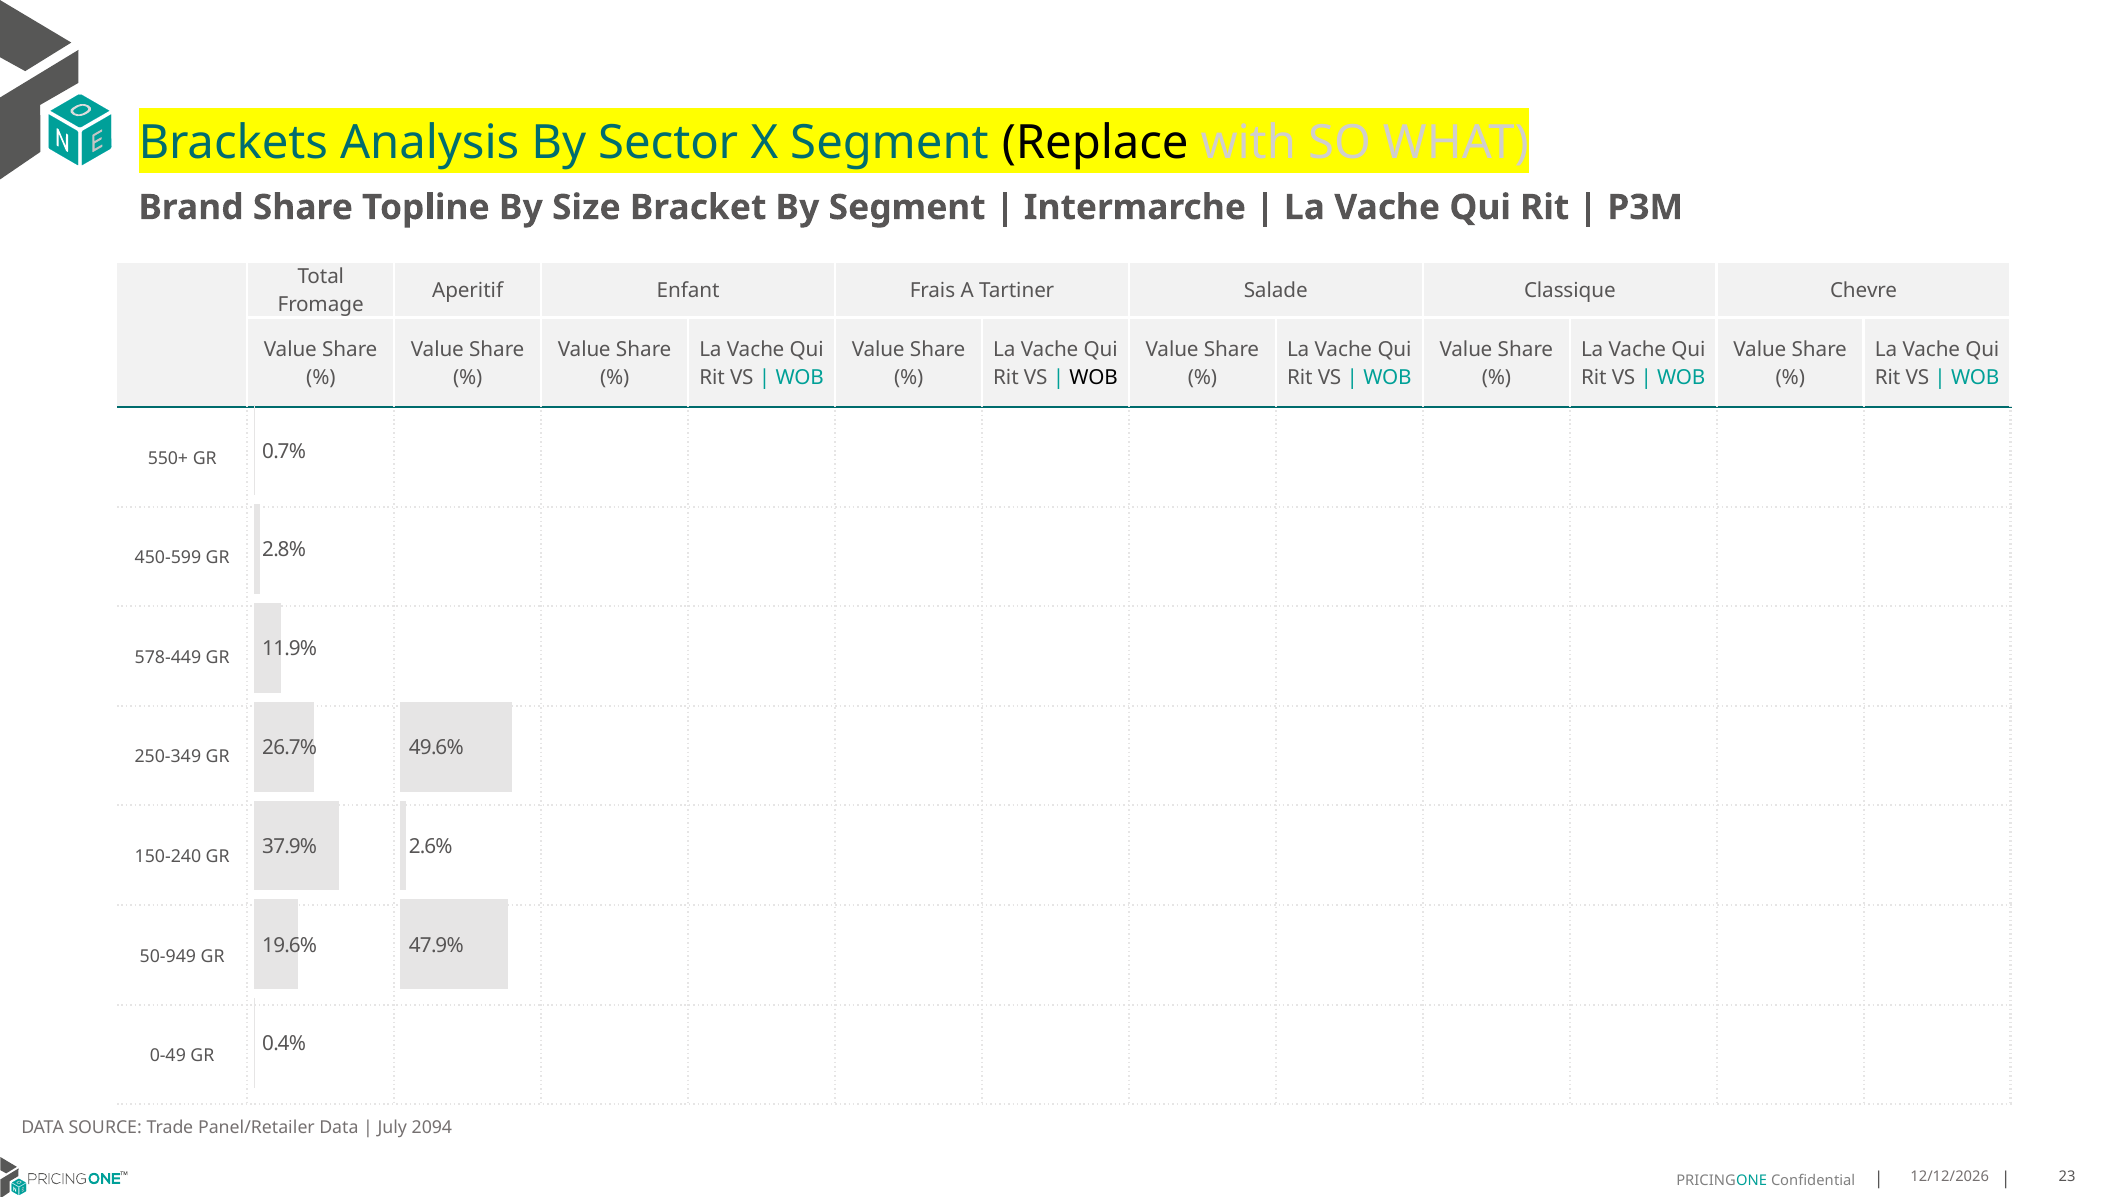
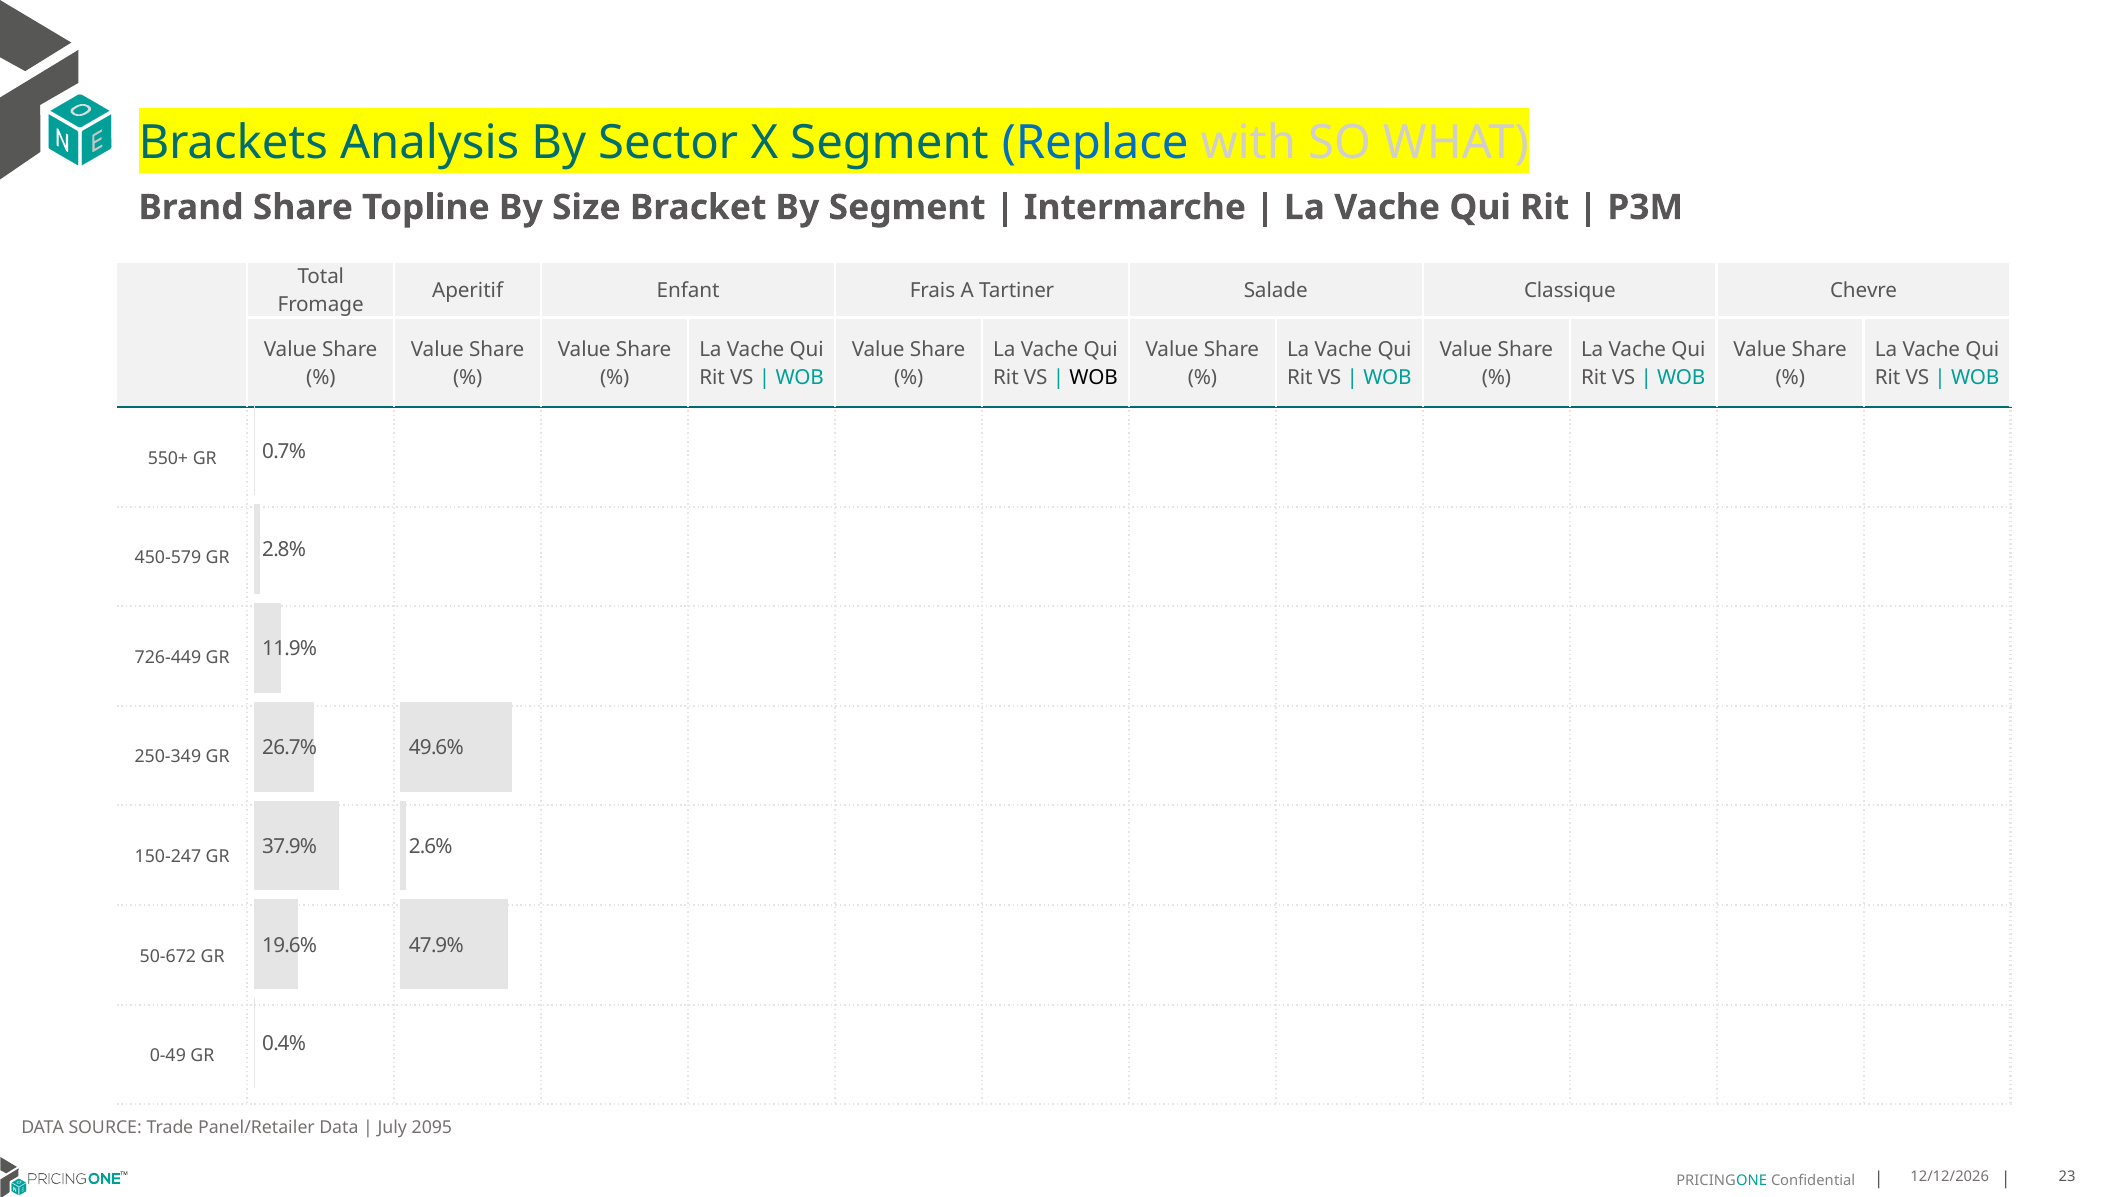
Replace colour: black -> blue (1095, 143)
450-599: 450-599 -> 450-579 (168, 558)
578-449: 578-449 -> 726-449 (168, 657)
150-240: 150-240 -> 150-247 (168, 857)
50-949: 50-949 -> 50-672 (168, 956)
2094: 2094 -> 2095 (432, 1127)
